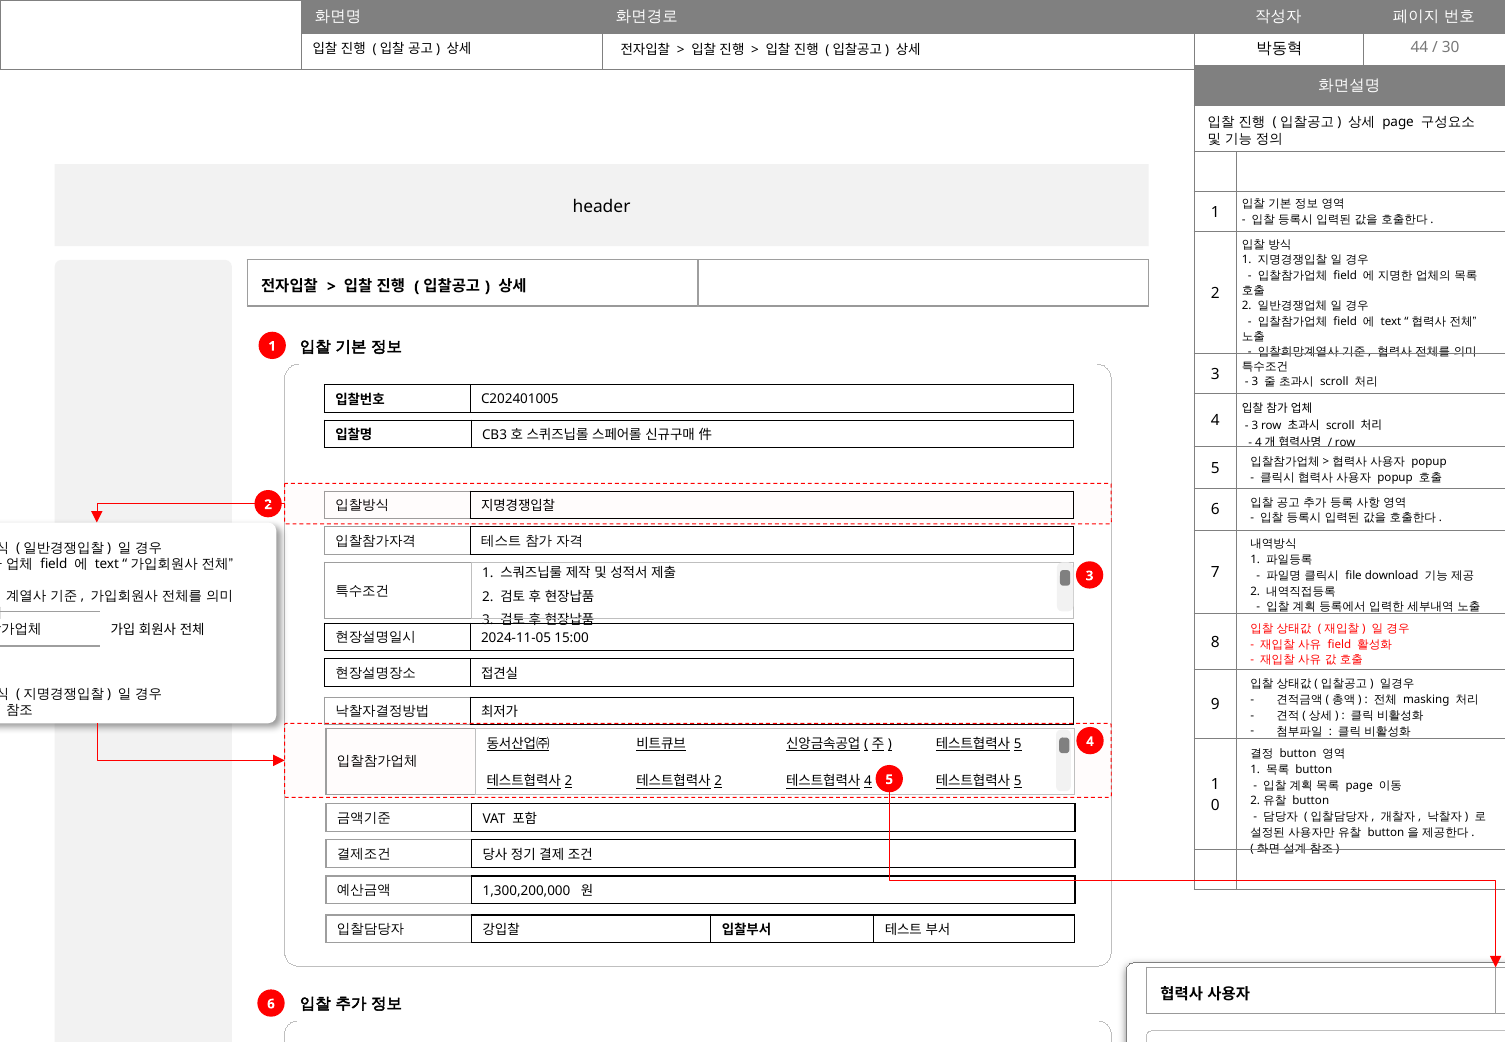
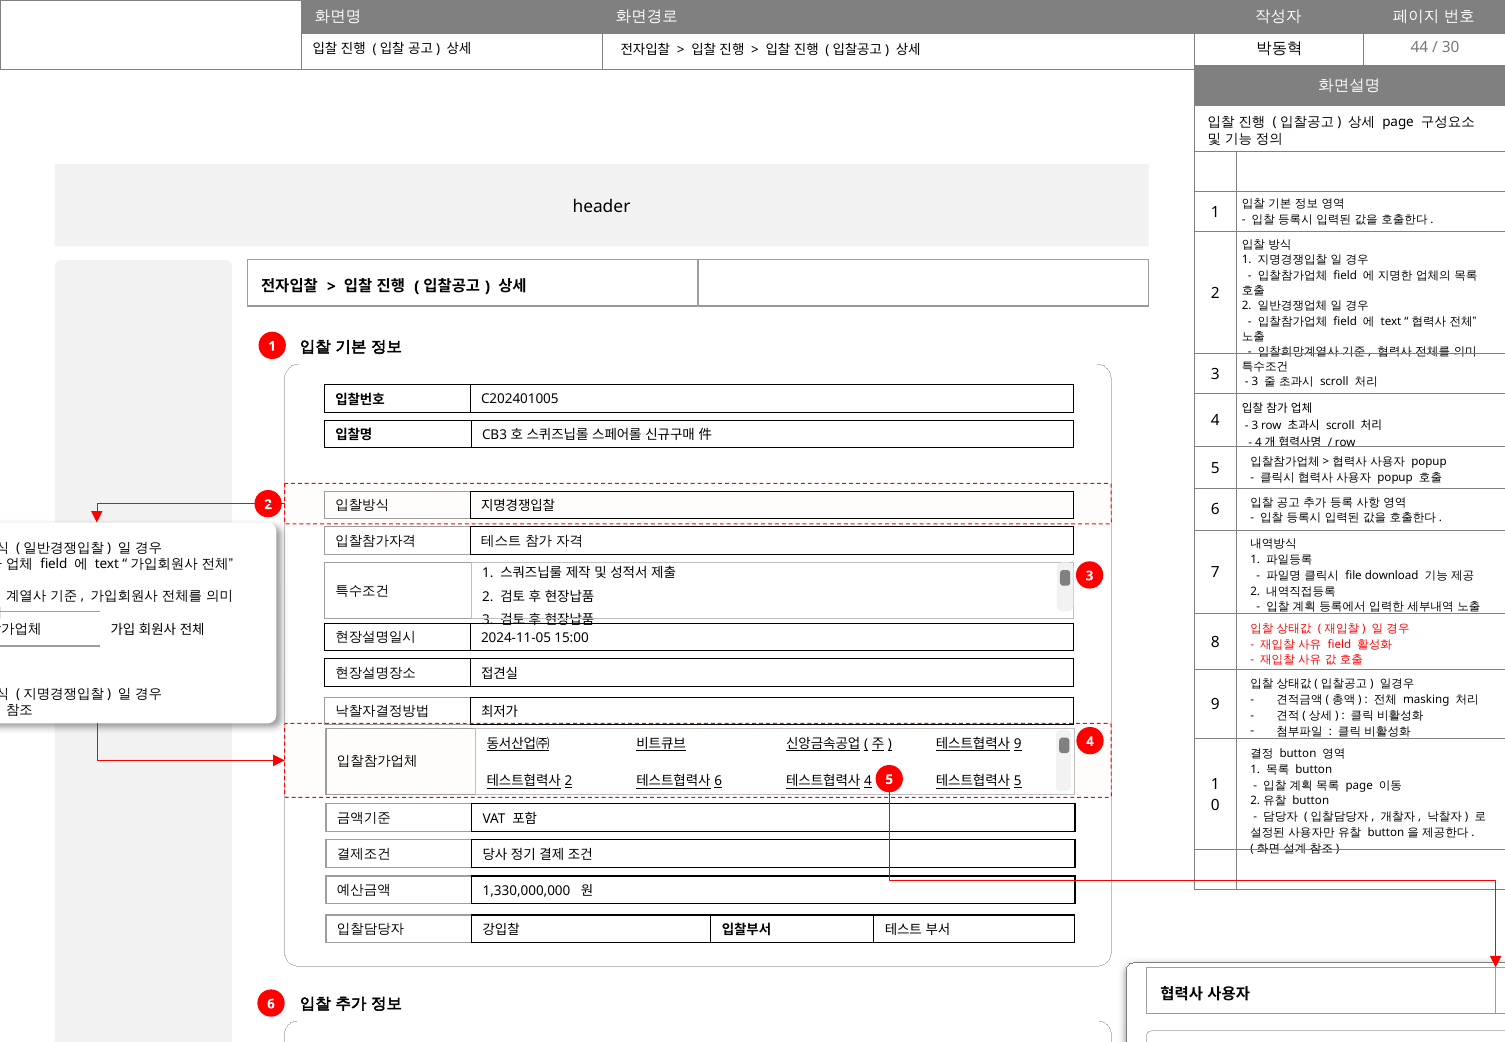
5: 5 -> 9 (1018, 744)
2: 2 -> 6 (718, 781)
1,300,200,000: 1,300,200,000 -> 1,330,000,000 (527, 891)
